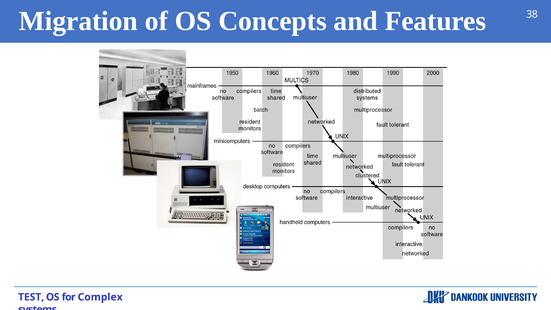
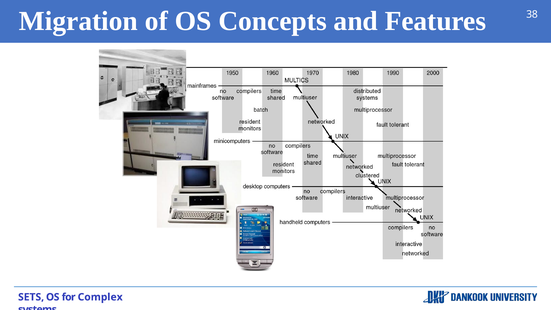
TEST: TEST -> SETS (31, 297)
